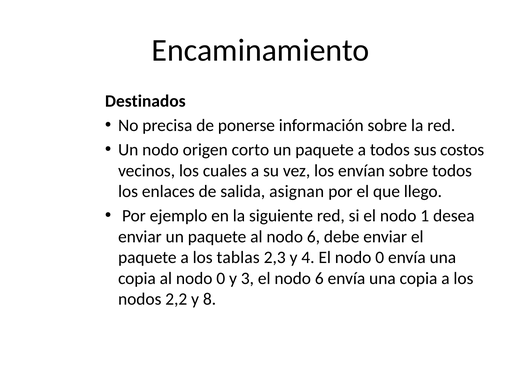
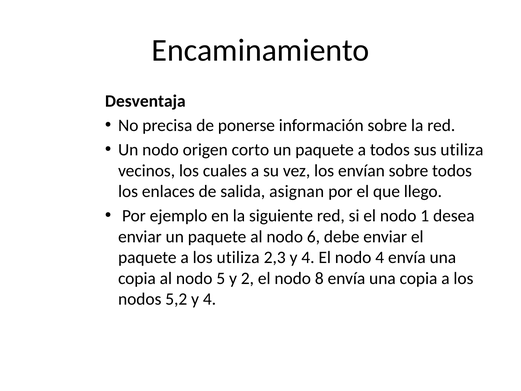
Destinados: Destinados -> Desventaja (145, 101)
sus costos: costos -> utiliza (462, 150)
los tablas: tablas -> utiliza (238, 257)
El nodo 0: 0 -> 4 (380, 257)
al nodo 0: 0 -> 5 (221, 278)
3: 3 -> 2 (247, 278)
el nodo 6: 6 -> 8 (319, 278)
2,2: 2,2 -> 5,2 (176, 299)
8: 8 -> 4 (210, 299)
